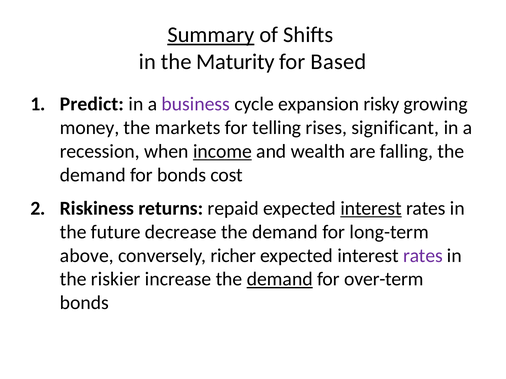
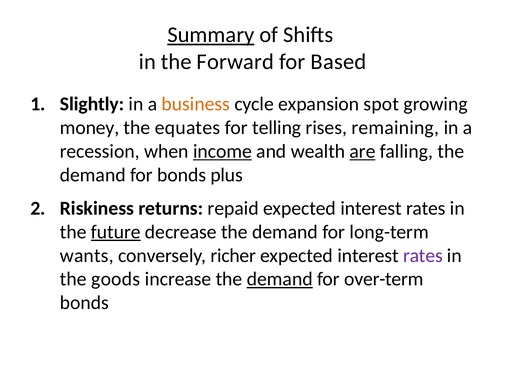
Maturity: Maturity -> Forward (235, 62)
Predict: Predict -> Slightly (92, 104)
business colour: purple -> orange (196, 104)
risky: risky -> spot (381, 104)
markets: markets -> equates (188, 128)
significant: significant -> remaining (395, 128)
are underline: none -> present (363, 152)
cost: cost -> plus (227, 175)
interest underline: present -> none (371, 209)
future underline: none -> present (116, 232)
above: above -> wants (87, 256)
riskier: riskier -> goods (116, 279)
